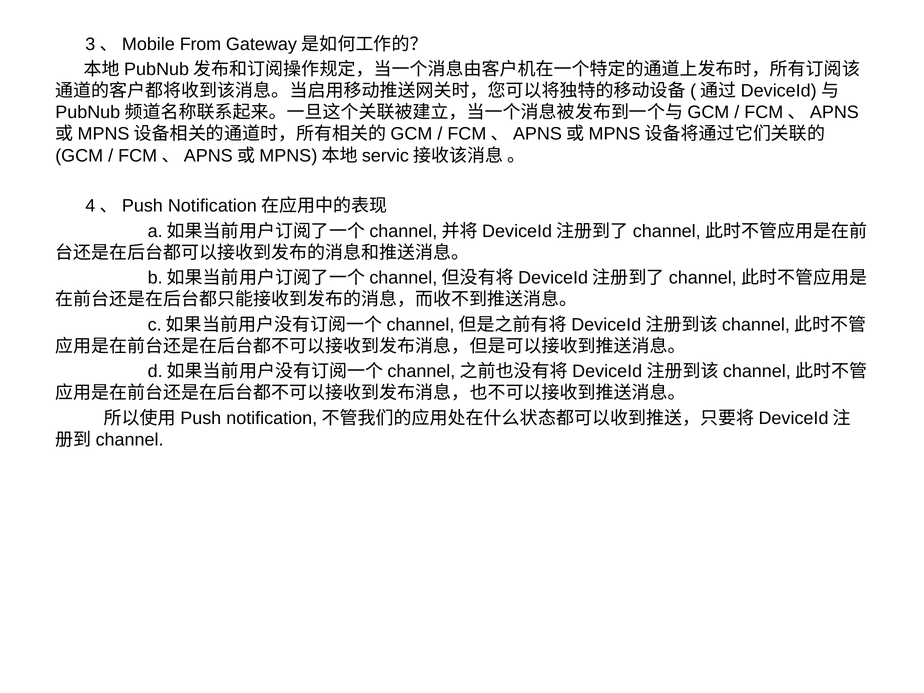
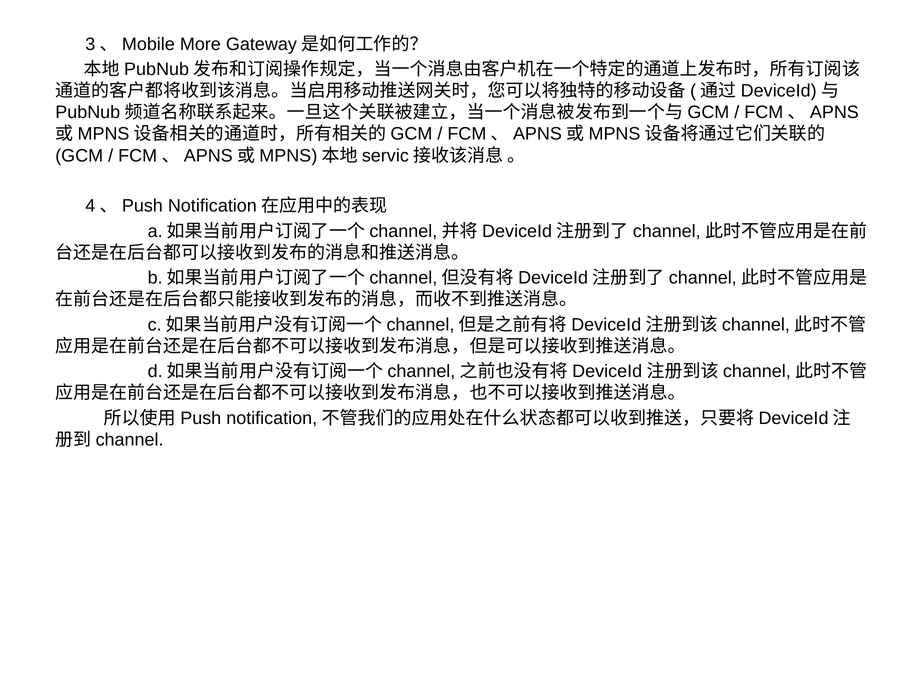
From: From -> More (200, 44)
